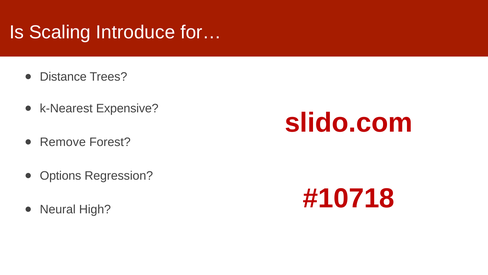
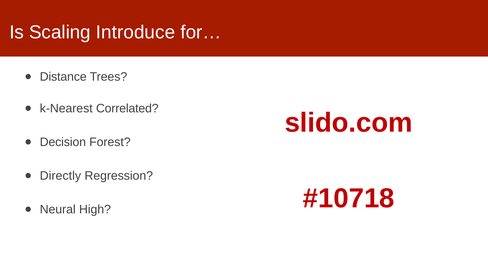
Expensive: Expensive -> Correlated (127, 108)
Remove: Remove -> Decision (63, 142)
Options: Options -> Directly (60, 176)
